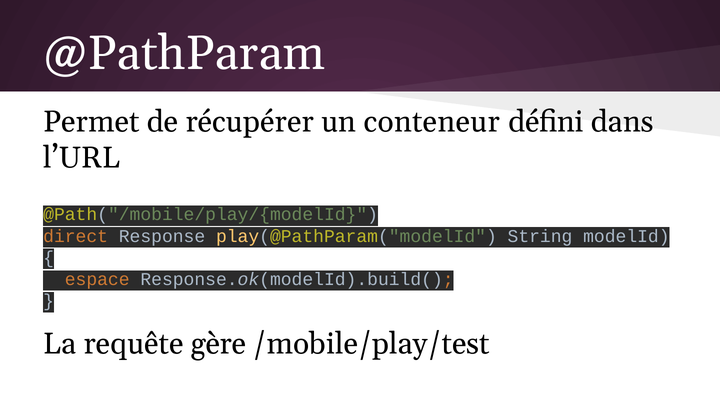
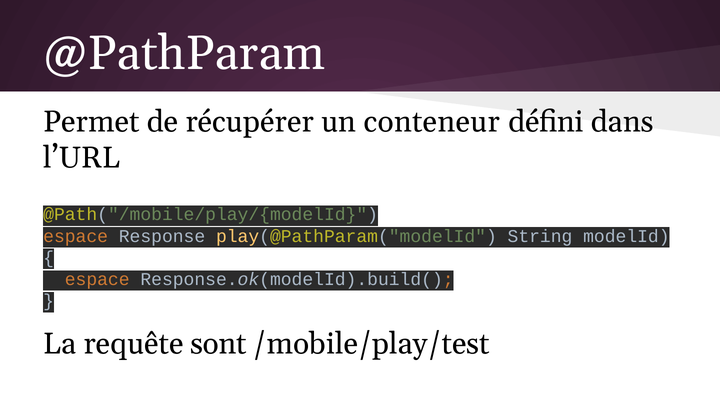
direct: direct -> espace (76, 236)
gère: gère -> sont (218, 344)
